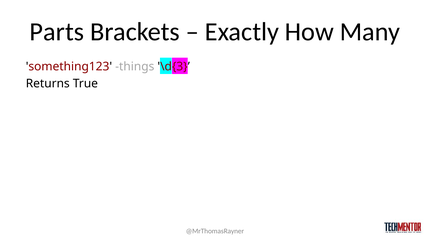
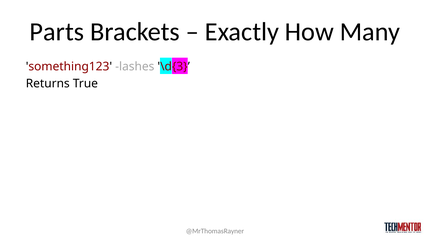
things: things -> lashes (135, 67)
